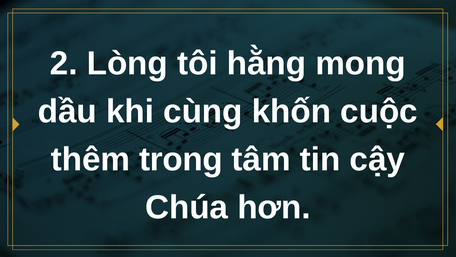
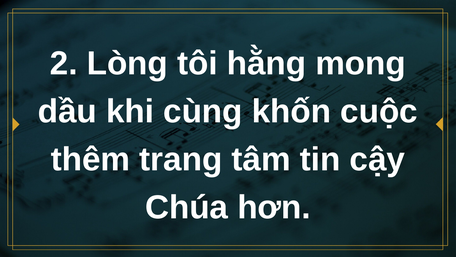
trong: trong -> trang (181, 159)
